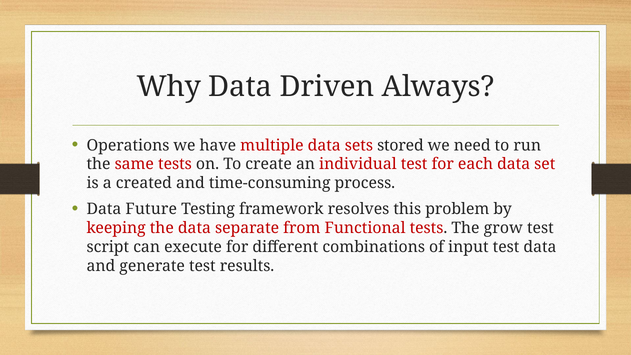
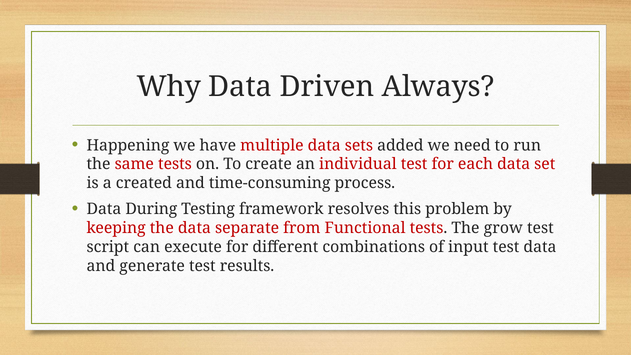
Operations: Operations -> Happening (128, 145)
stored: stored -> added (400, 145)
Future: Future -> During (151, 209)
